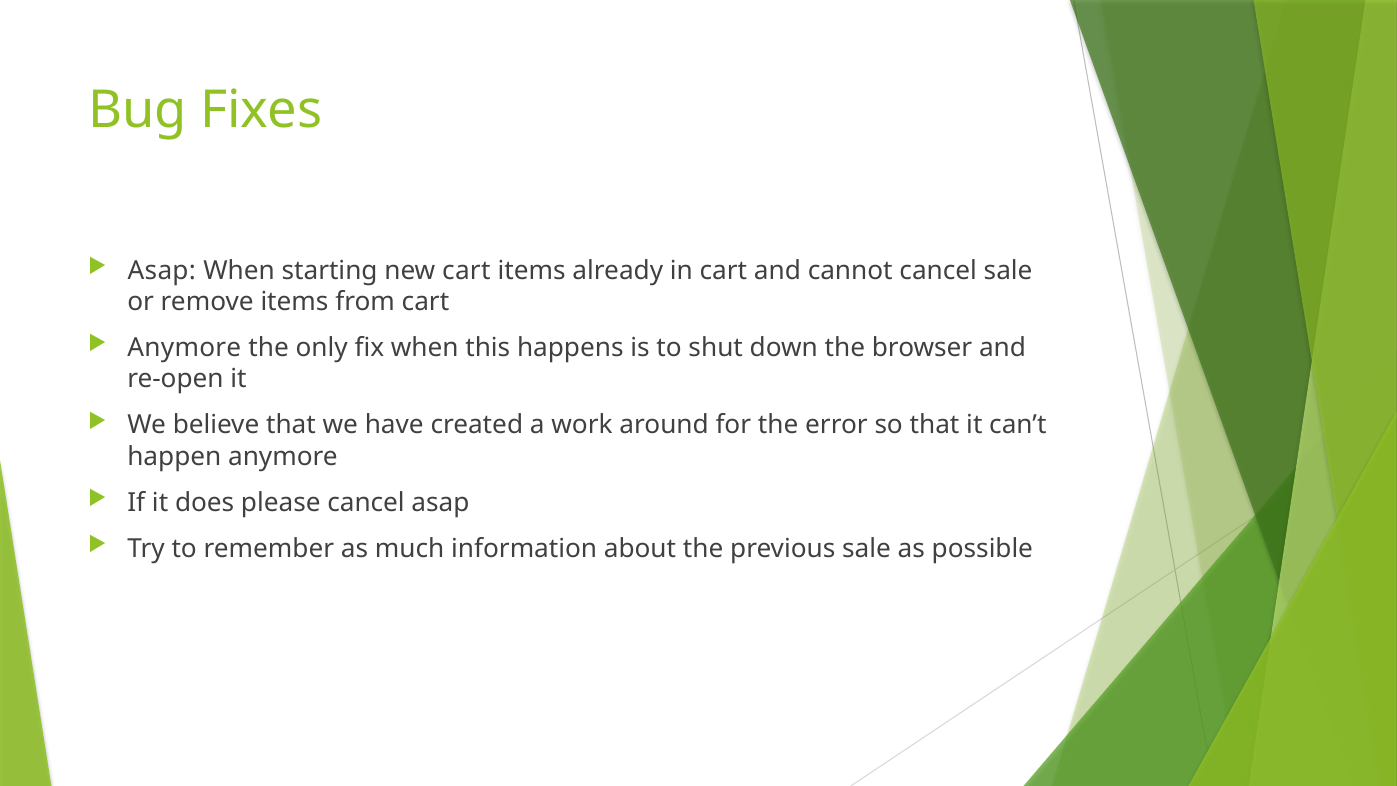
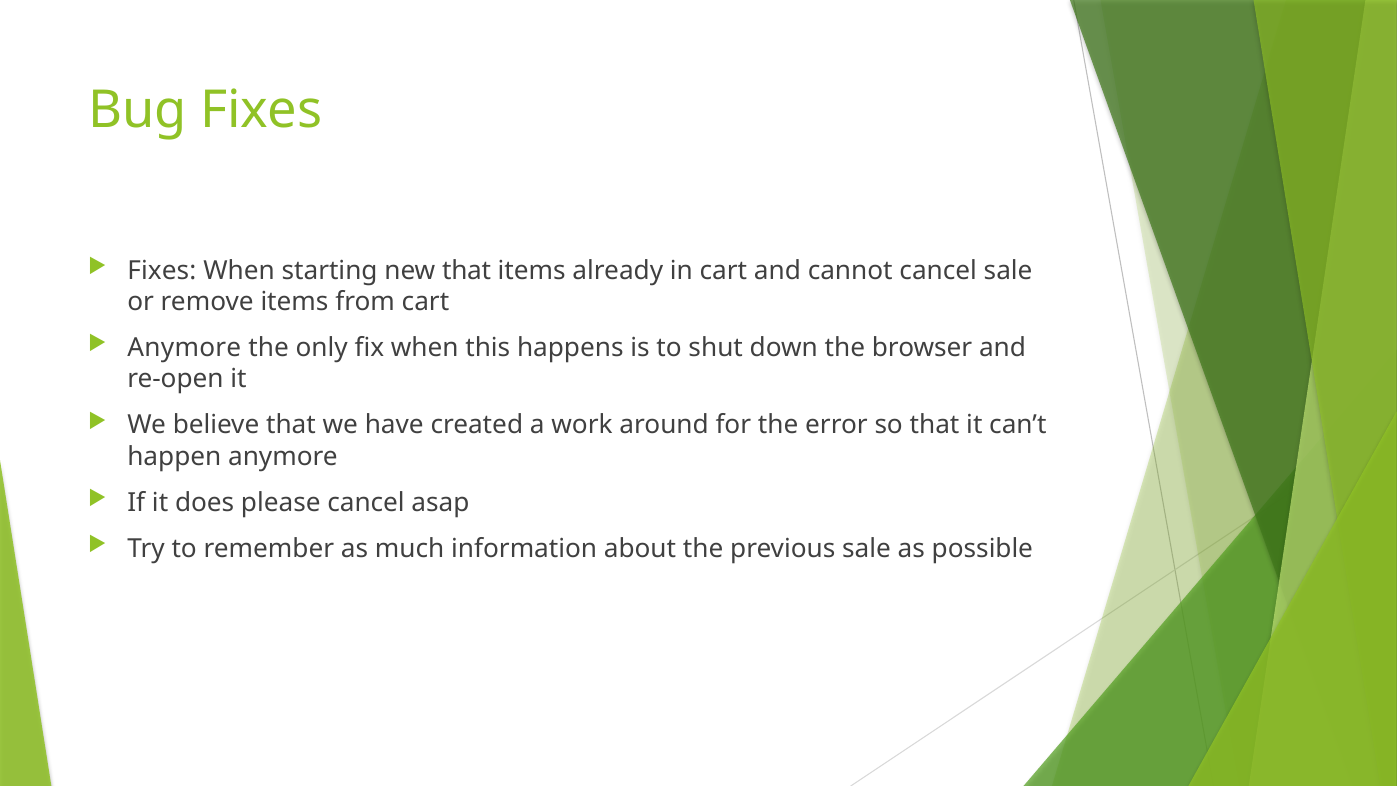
Asap: Asap -> Fixes (162, 270)
new cart: cart -> that (467, 270)
